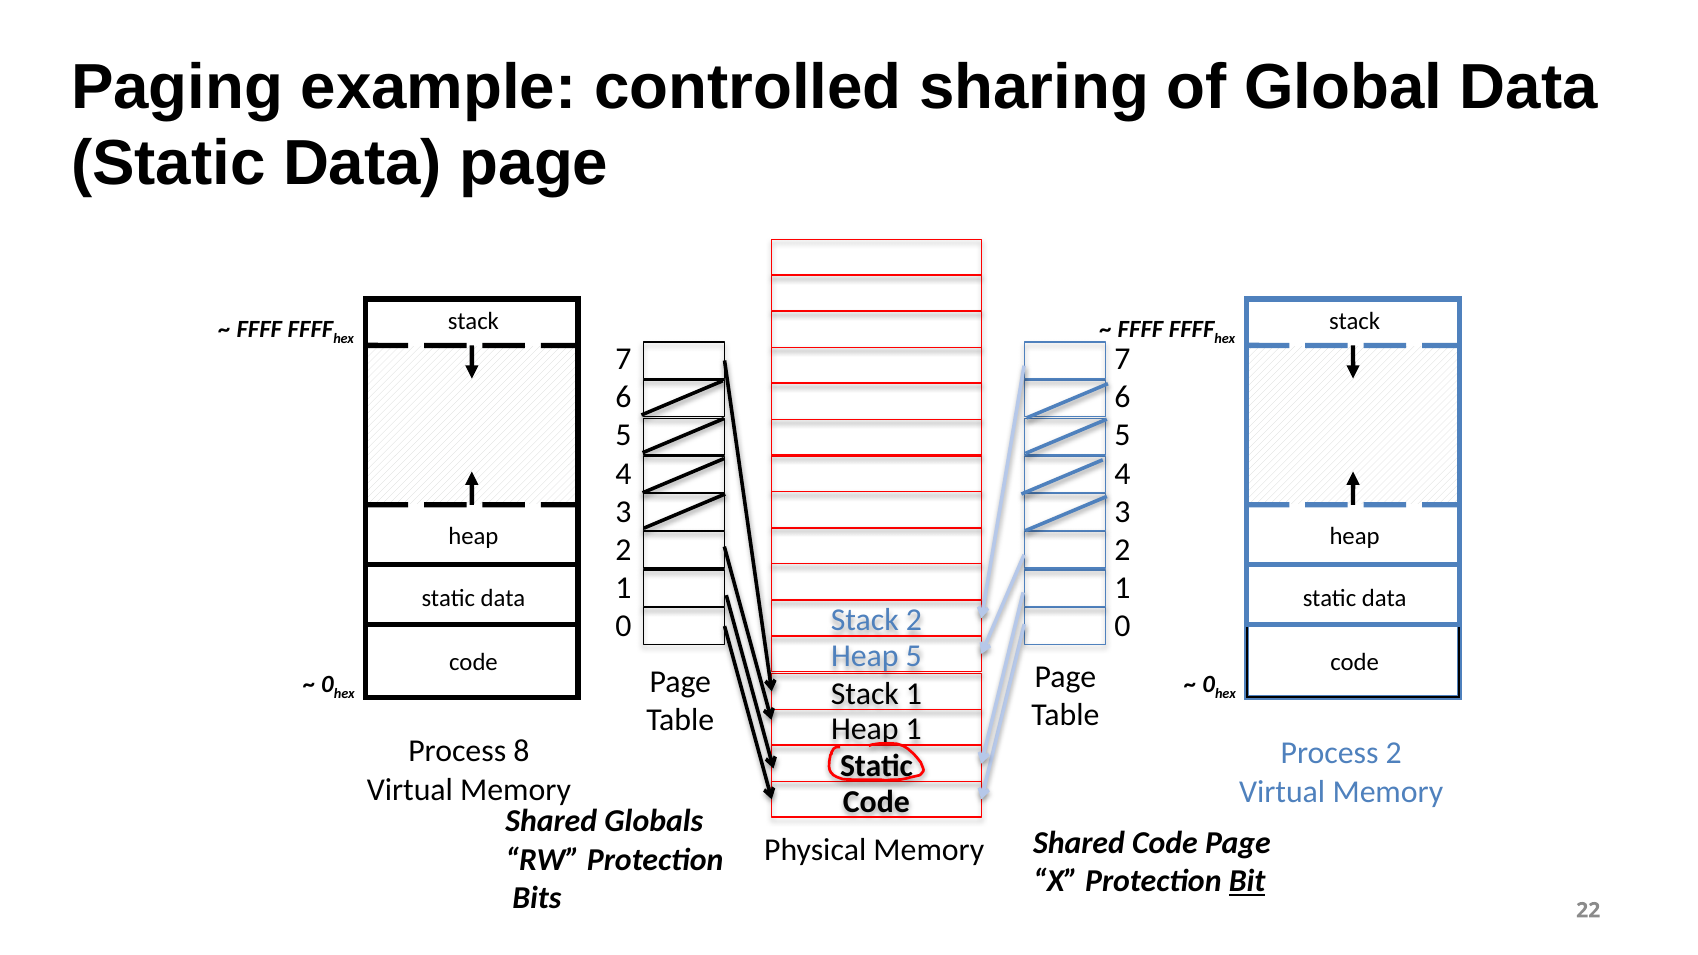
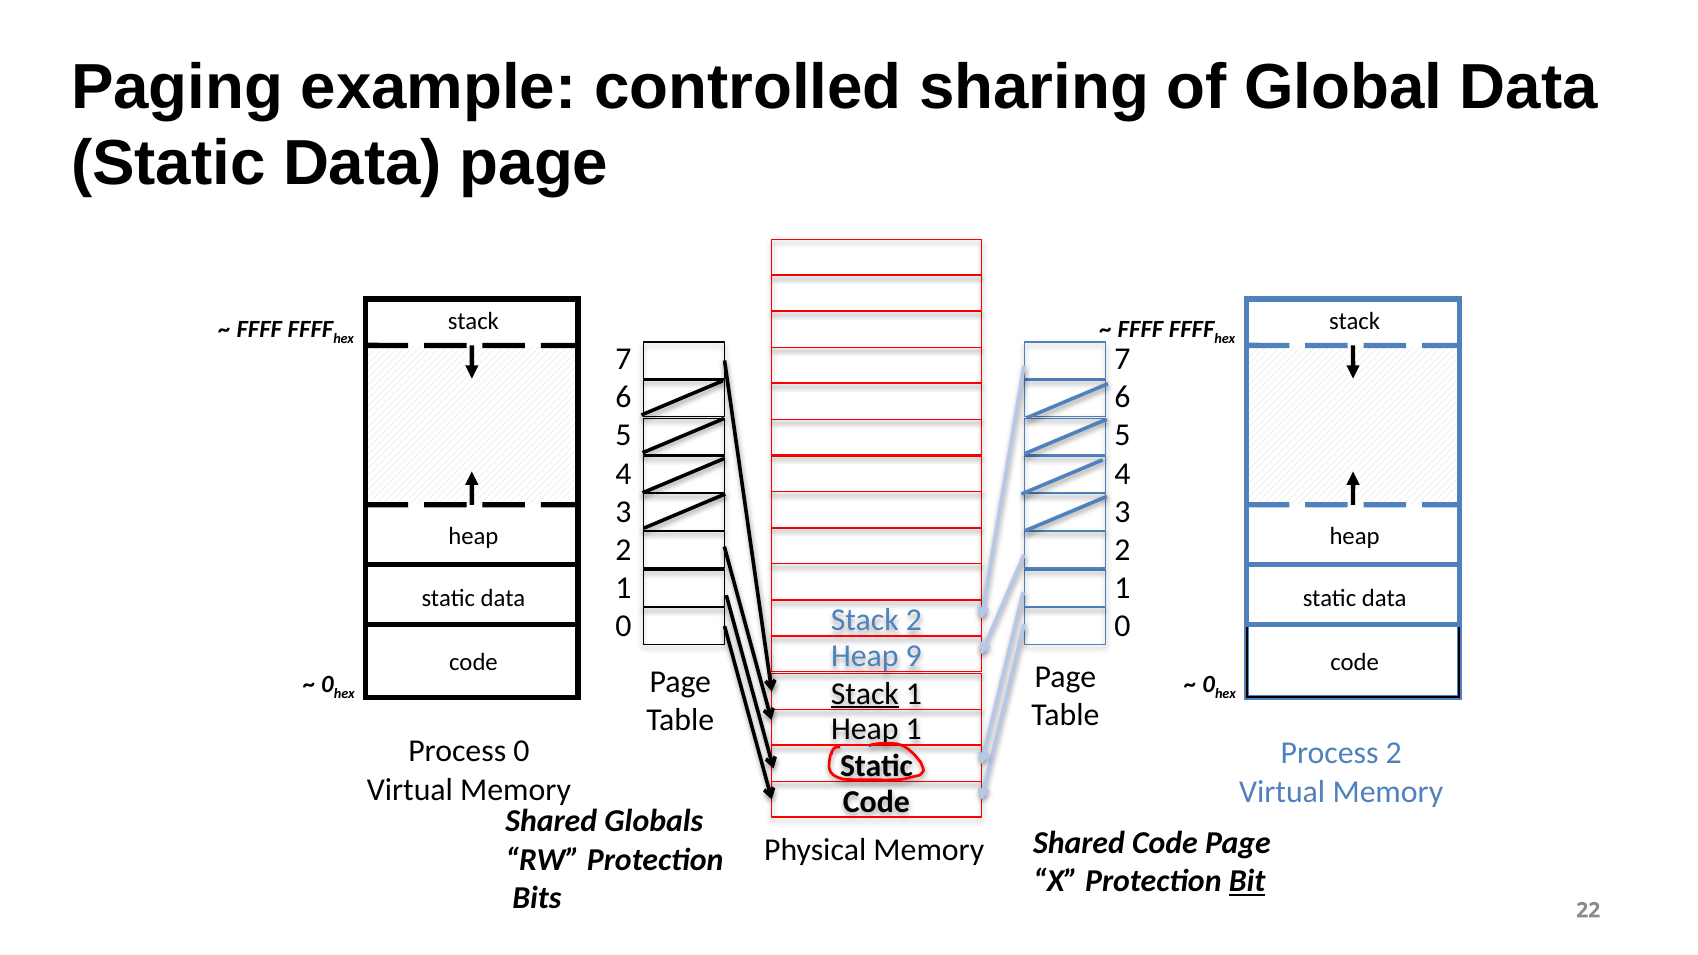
Heap 5: 5 -> 9 (914, 656)
Stack underline: none -> present (865, 694)
Process 8: 8 -> 0 (521, 751)
